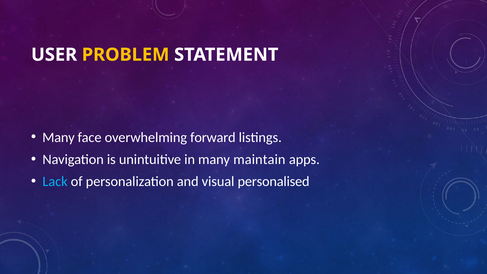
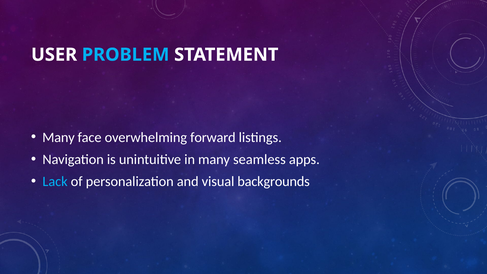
PROBLEM colour: yellow -> light blue (126, 55)
maintain: maintain -> seamless (259, 159)
personalised: personalised -> backgrounds (274, 182)
